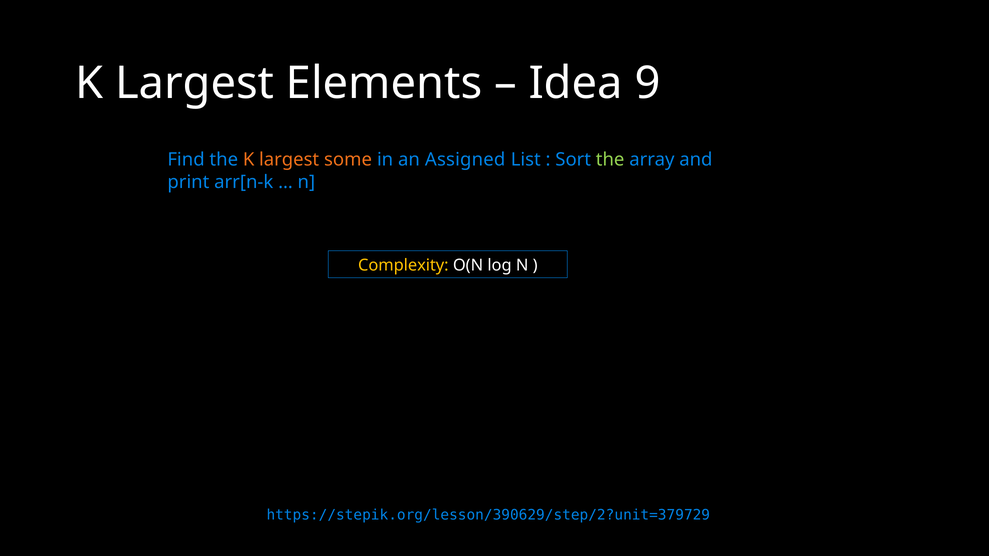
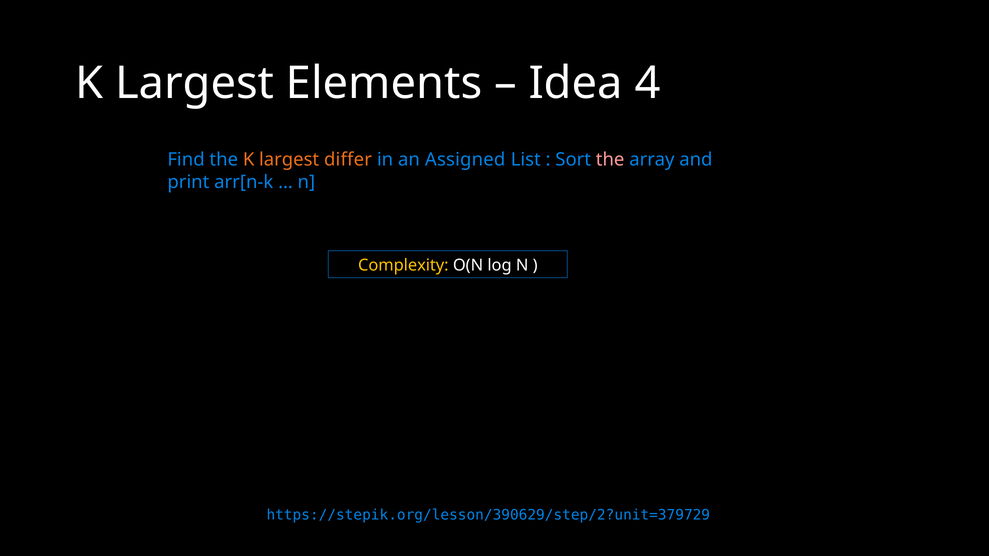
9: 9 -> 4 (648, 83)
some: some -> differ (348, 160)
the colour: light green -> pink (610, 160)
